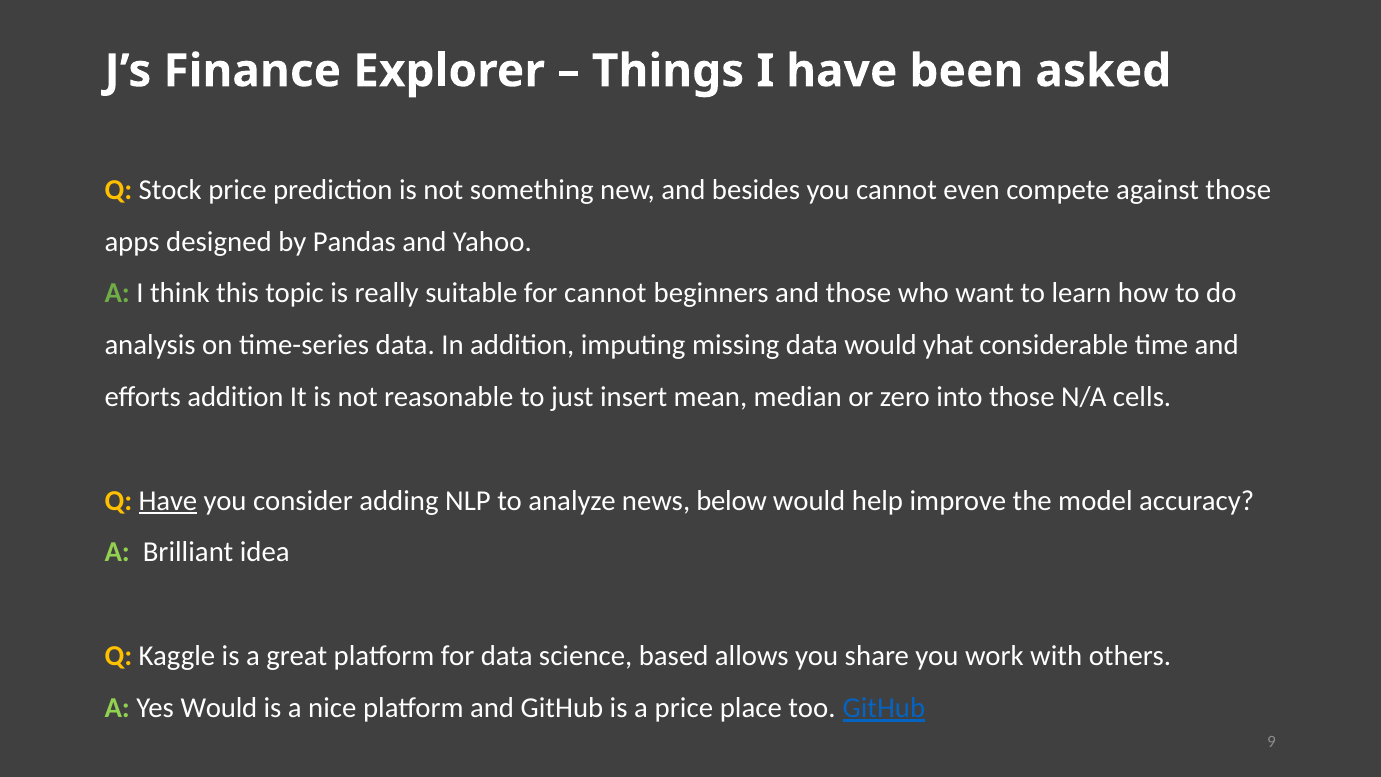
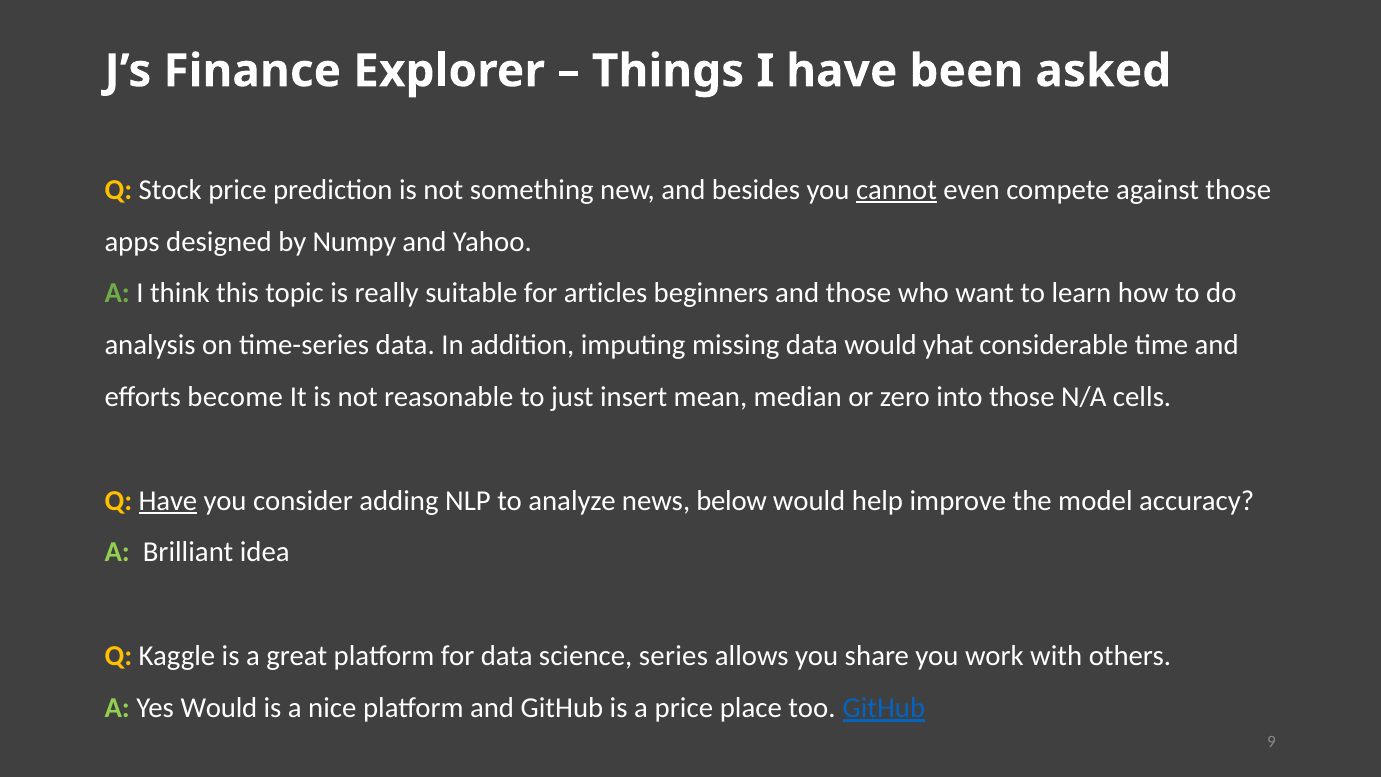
cannot underline: none -> present (896, 190)
Pandas: Pandas -> Numpy (354, 242)
for cannot: cannot -> articles (606, 293)
efforts addition: addition -> become (235, 397)
based: based -> series (673, 656)
